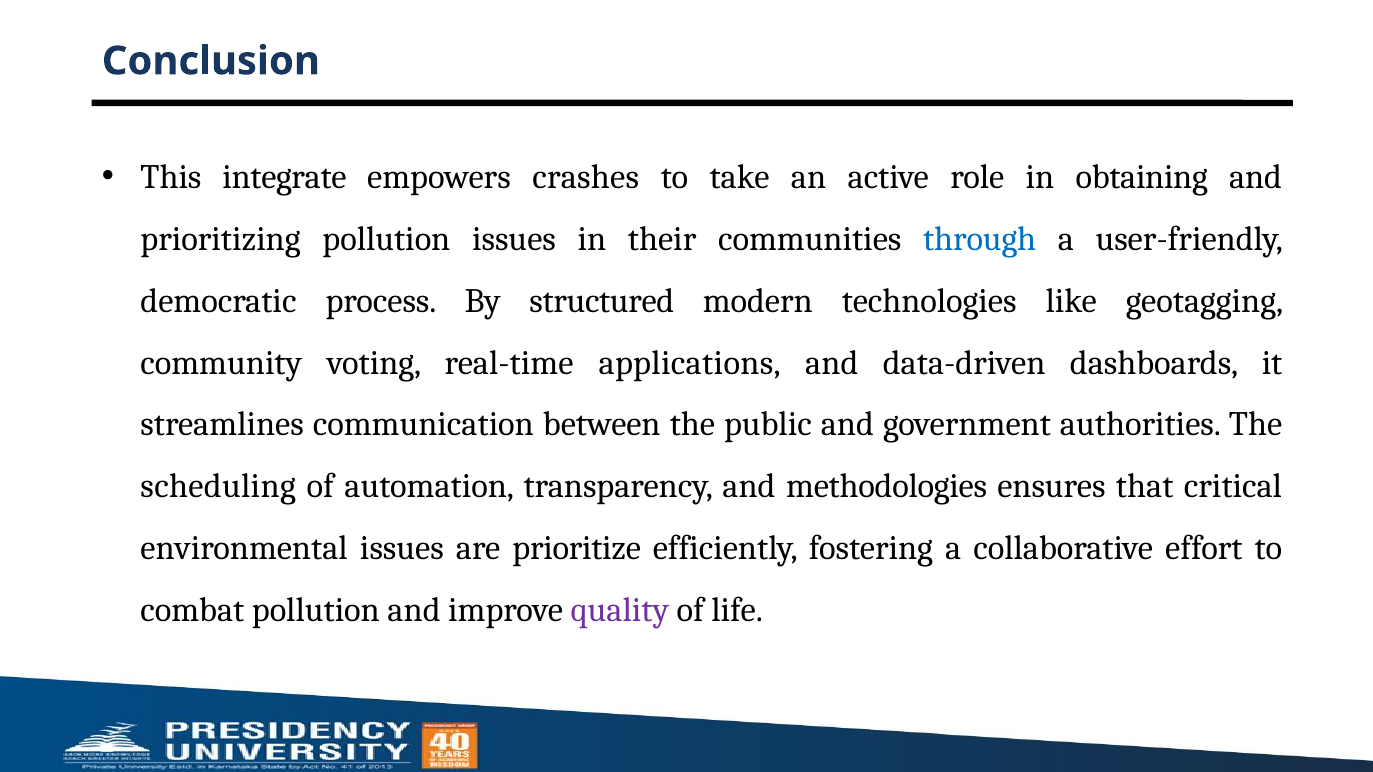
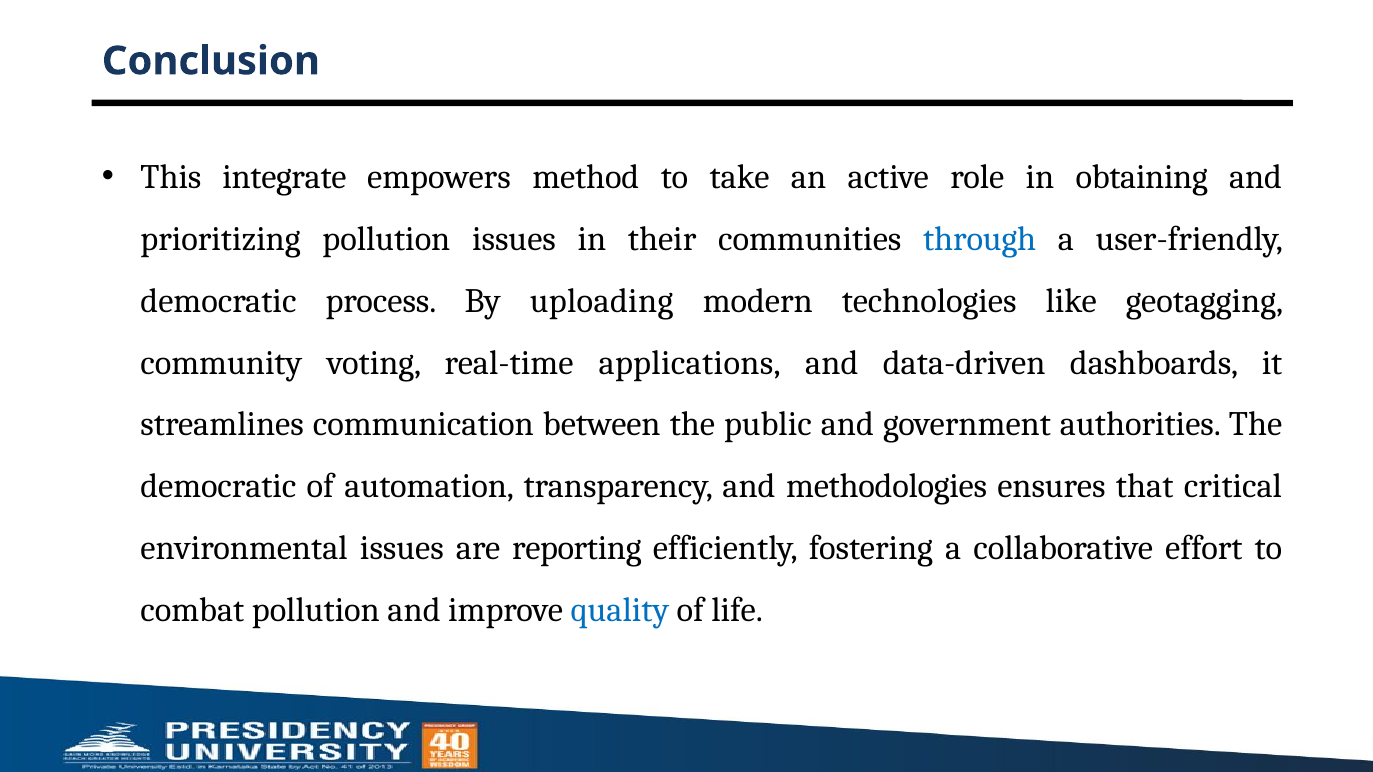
crashes: crashes -> method (586, 177)
structured: structured -> uploading (602, 301)
scheduling: scheduling -> democratic (218, 486)
prioritize: prioritize -> reporting (577, 548)
quality colour: purple -> blue (620, 610)
